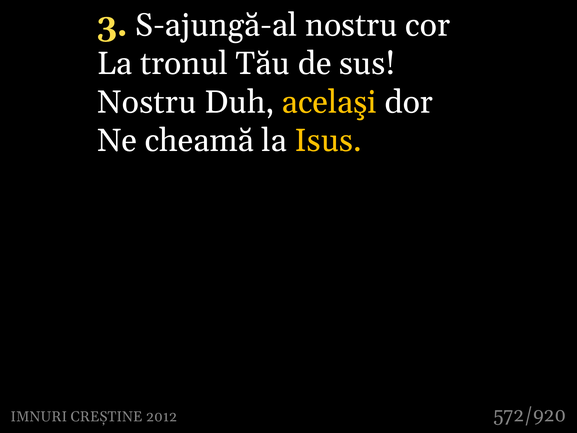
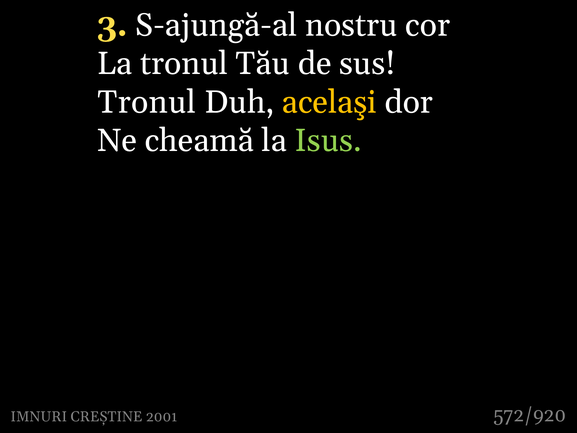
Nostru: Nostru -> Tronul (147, 102)
Isus colour: yellow -> light green (328, 141)
2012: 2012 -> 2001 (162, 416)
